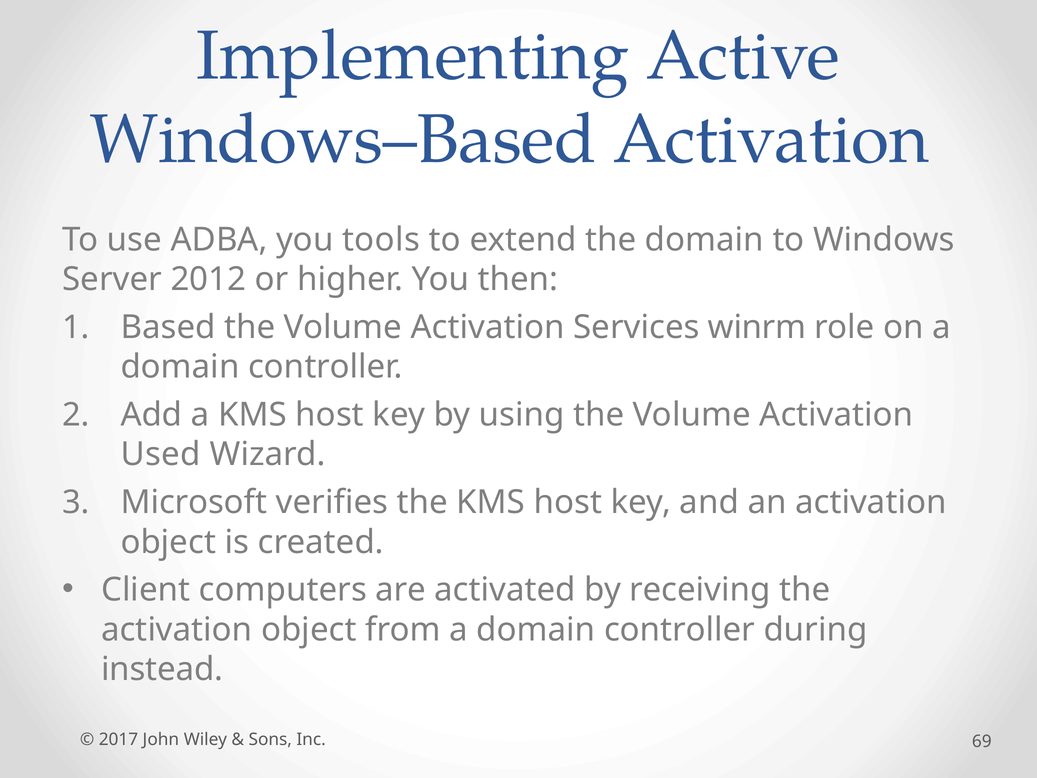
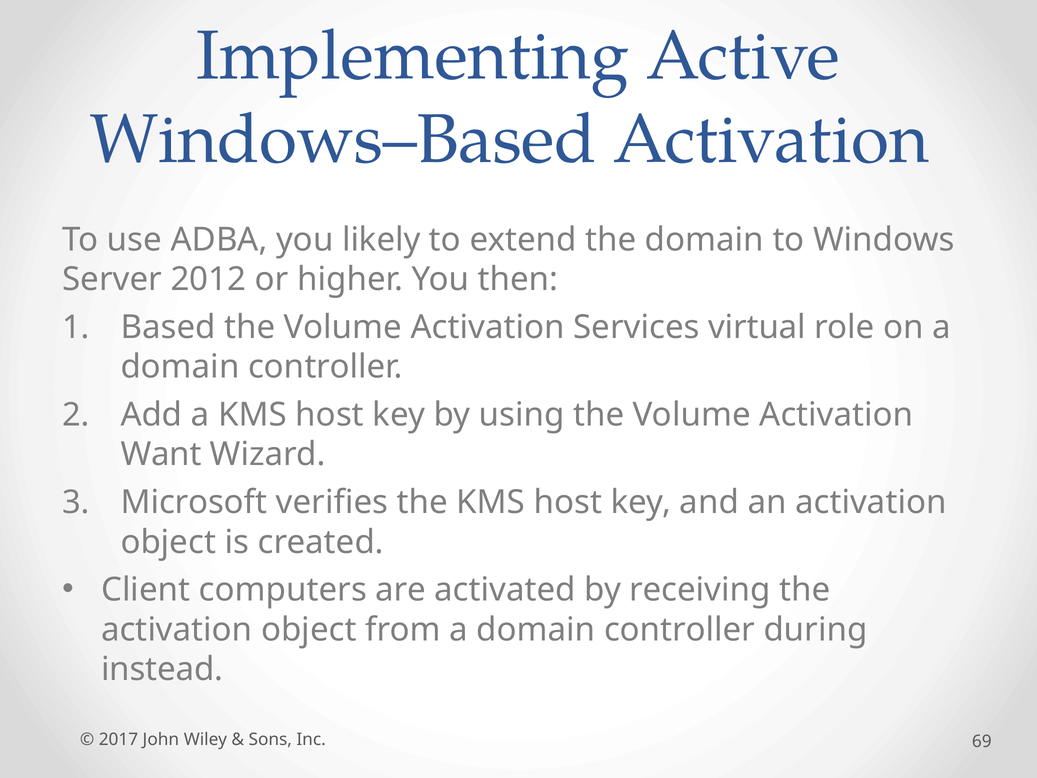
tools: tools -> likely (381, 240)
winrm: winrm -> virtual (757, 327)
Used: Used -> Want (161, 454)
